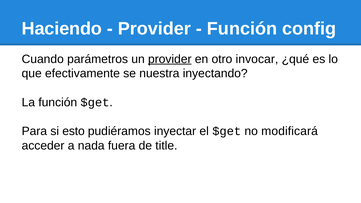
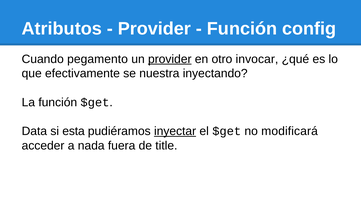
Haciendo: Haciendo -> Atributos (62, 29)
parámetros: parámetros -> pegamento (98, 59)
Para: Para -> Data (34, 131)
esto: esto -> esta (74, 131)
inyectar underline: none -> present (175, 131)
